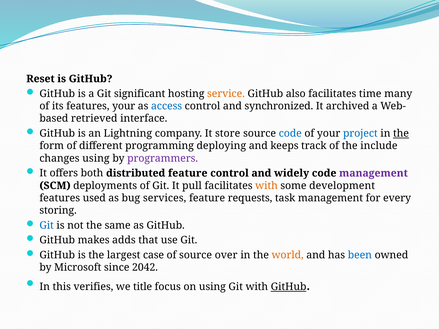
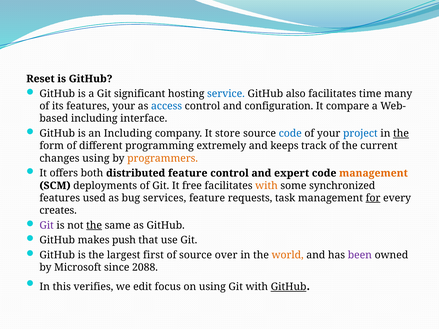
service colour: orange -> blue (226, 94)
synchronized: synchronized -> configuration (279, 106)
archived: archived -> compare (348, 106)
retrieved: retrieved -> including (94, 119)
an Lightning: Lightning -> Including (128, 134)
deploying: deploying -> extremely (221, 146)
include: include -> current (379, 146)
programmers colour: purple -> orange (163, 158)
widely: widely -> expert (292, 173)
management colour: purple -> orange (373, 173)
pull: pull -> free (192, 186)
development: development -> synchronized (342, 186)
for underline: none -> present (373, 198)
storing: storing -> creates (58, 211)
Git colour: blue -> purple (47, 225)
the underline: none -> present (94, 225)
adds: adds -> push (124, 240)
case: case -> first (153, 255)
been colour: blue -> purple (360, 255)
2042: 2042 -> 2088 (145, 268)
title: title -> edit (143, 287)
